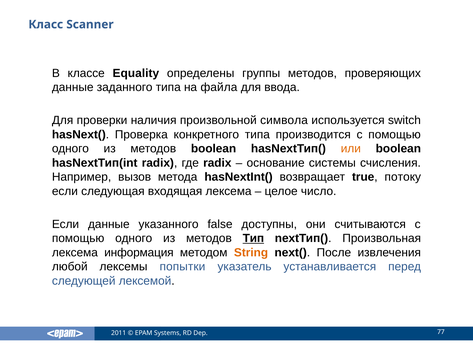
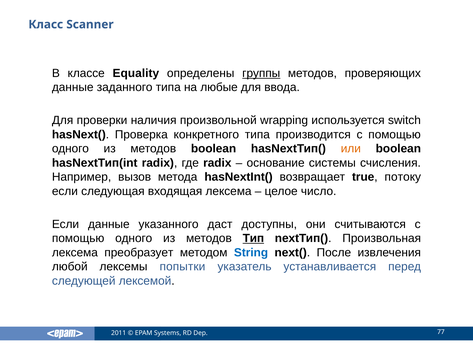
группы underline: none -> present (261, 73)
файла: файла -> любые (219, 88)
символа: символа -> wrapping (284, 121)
false: false -> даст (220, 225)
информация: информация -> преобразует (139, 253)
String colour: orange -> blue (251, 253)
